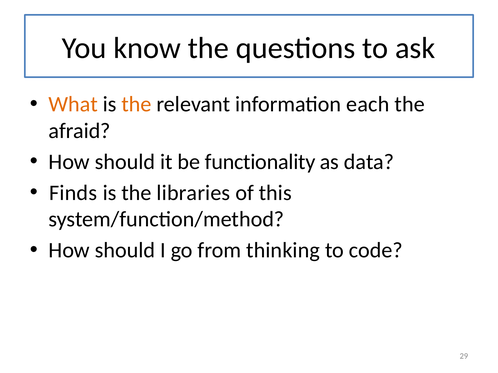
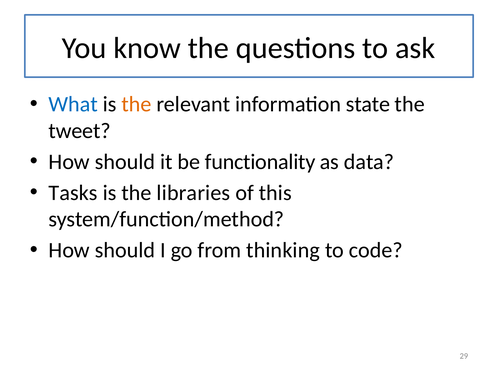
What colour: orange -> blue (73, 104)
each: each -> state (368, 104)
afraid: afraid -> tweet (80, 131)
Finds: Finds -> Tasks (73, 193)
